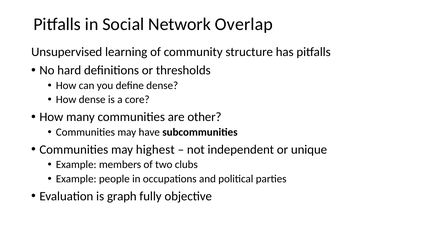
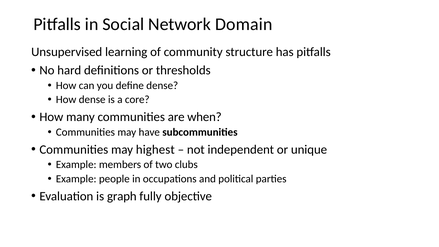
Overlap: Overlap -> Domain (244, 24)
other: other -> when (204, 117)
